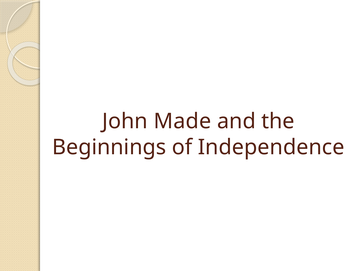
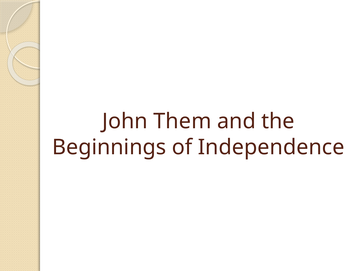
Made: Made -> Them (182, 121)
